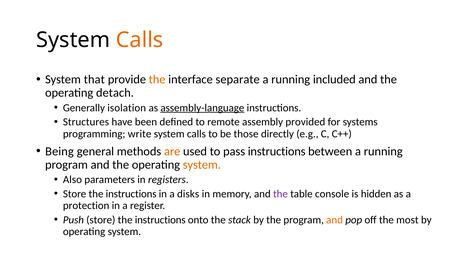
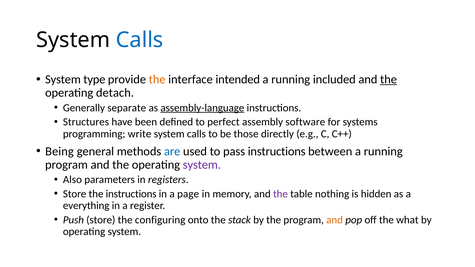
Calls colour: orange -> blue (140, 40)
that: that -> type (94, 80)
separate: separate -> intended (238, 80)
the underline: none -> present (389, 80)
isolation: isolation -> separate (127, 108)
remote: remote -> perfect (223, 122)
provided: provided -> software (305, 122)
are colour: orange -> blue (172, 151)
system colour: orange -> purple (202, 165)
disks: disks -> page (188, 194)
console: console -> nothing (332, 194)
protection: protection -> everything (86, 206)
Push store the instructions: instructions -> configuring (160, 220)
most: most -> what (407, 220)
